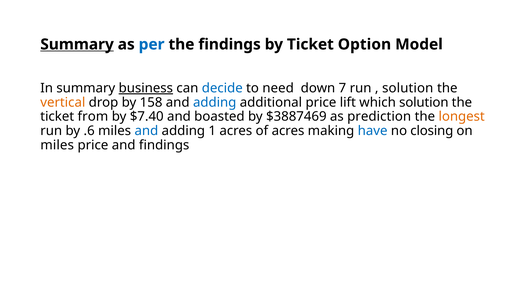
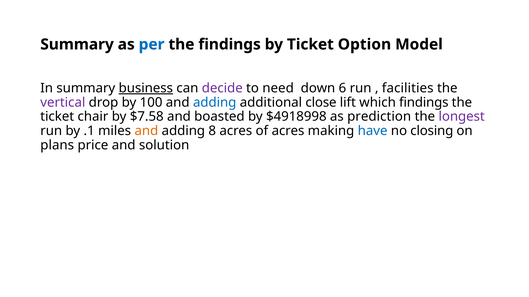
Summary underline: present -> none (77, 44)
decide colour: blue -> purple (222, 88)
7: 7 -> 6 (342, 88)
solution: solution -> facilities (408, 88)
vertical colour: orange -> purple (63, 103)
158: 158 -> 100 (151, 103)
additional price: price -> close (321, 103)
which solution: solution -> findings (424, 103)
from: from -> chair (93, 117)
$7.40: $7.40 -> $7.58 (147, 117)
$3887469: $3887469 -> $4918998 (296, 117)
longest colour: orange -> purple (462, 117)
.6: .6 -> .1 (89, 131)
and colour: blue -> orange (146, 131)
1: 1 -> 8 (212, 131)
miles: miles -> plans (57, 145)
and findings: findings -> solution (164, 145)
